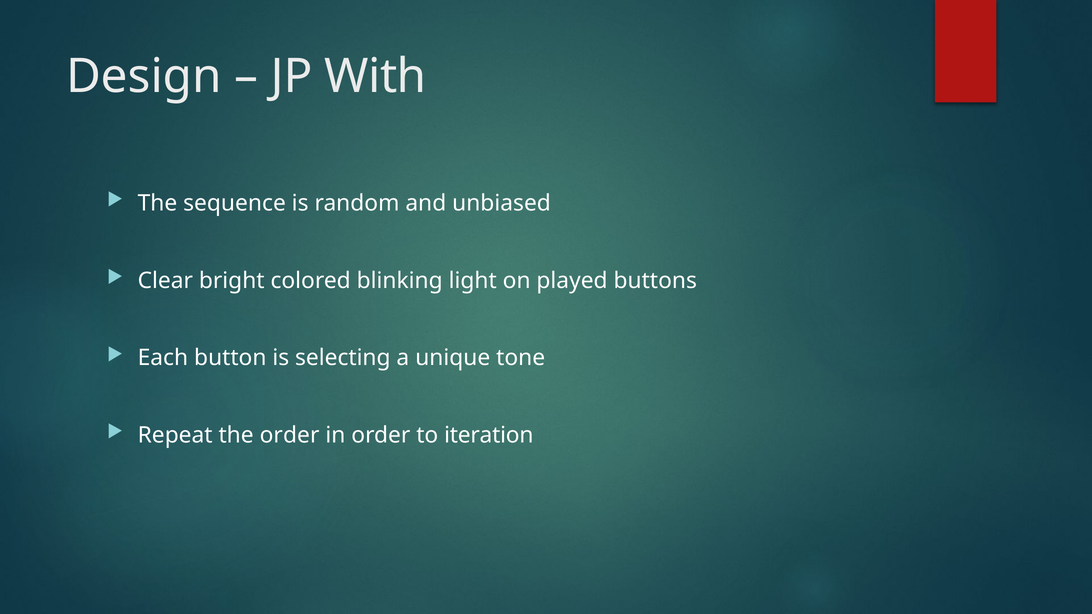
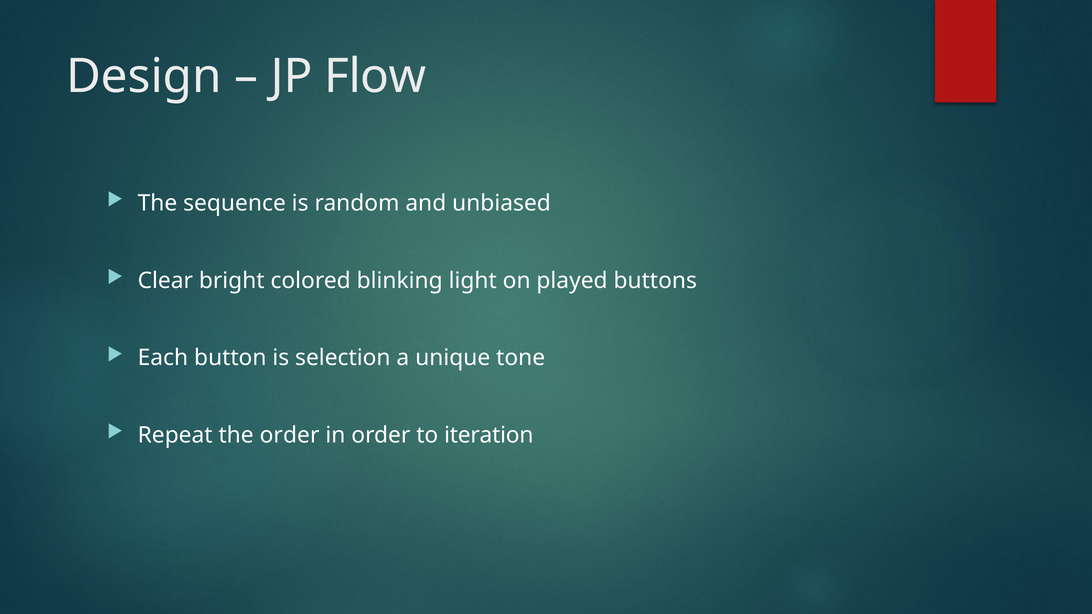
With: With -> Flow (375, 77)
selecting: selecting -> selection (343, 358)
